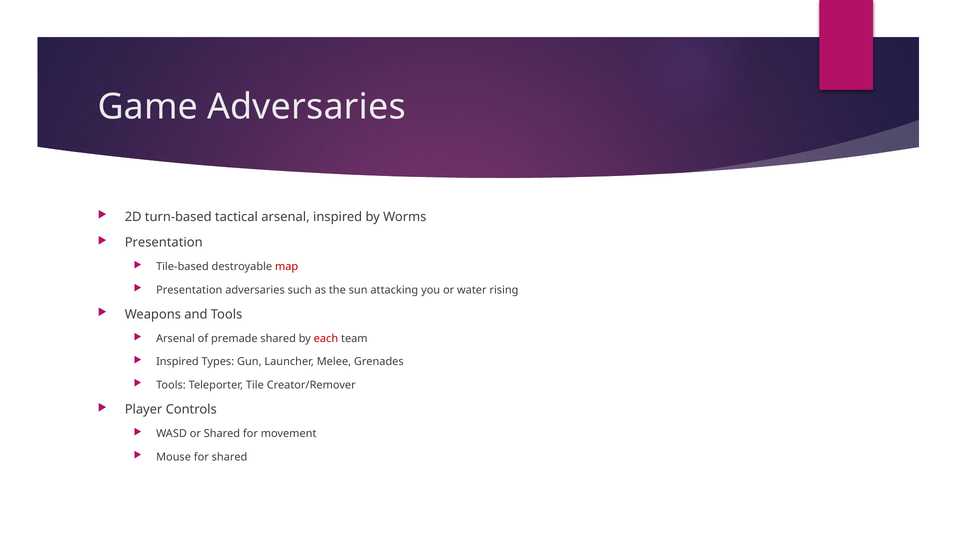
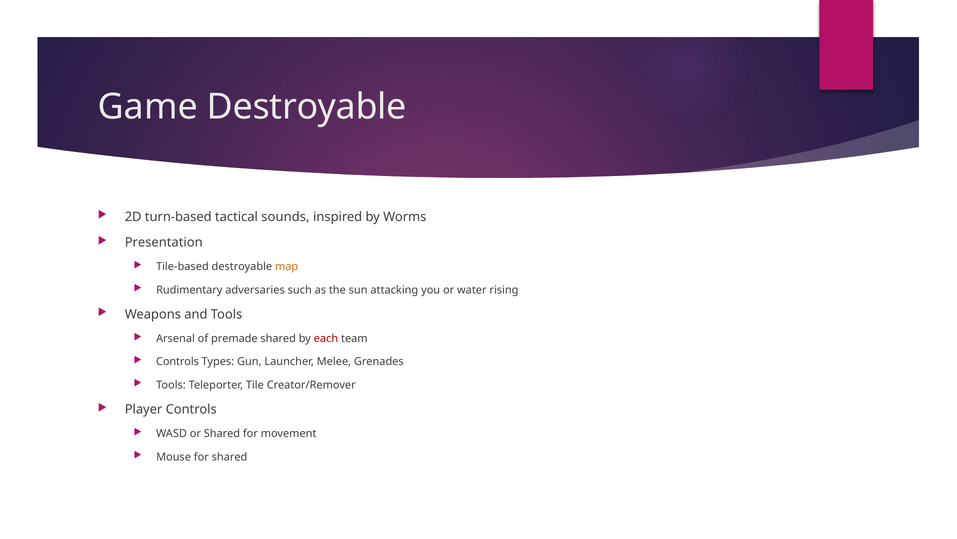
Game Adversaries: Adversaries -> Destroyable (307, 107)
tactical arsenal: arsenal -> sounds (285, 217)
map colour: red -> orange (287, 266)
Presentation: Presentation -> Rudimentary (189, 290)
Inspired: Inspired -> Controls (177, 361)
